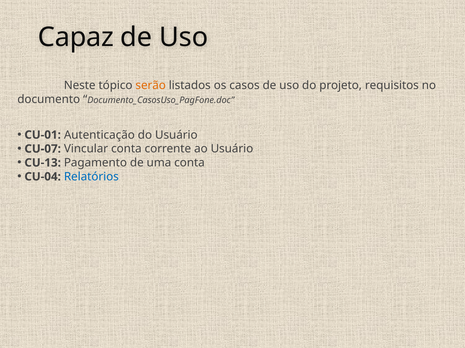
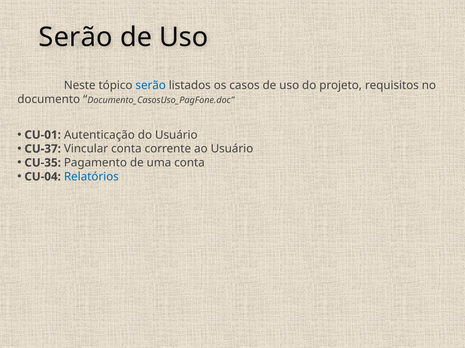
Capaz: Capaz -> Serão (76, 37)
serão colour: orange -> blue (151, 86)
CU-07: CU-07 -> CU-37 (43, 149)
CU-13: CU-13 -> CU-35 (43, 163)
